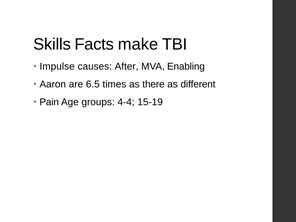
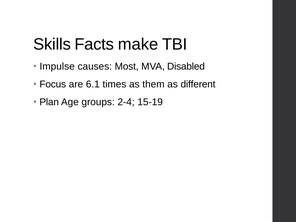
After: After -> Most (127, 66)
Enabling: Enabling -> Disabled (186, 66)
Aaron: Aaron -> Focus (53, 84)
6.5: 6.5 -> 6.1 (93, 84)
there: there -> them (153, 84)
Pain: Pain -> Plan (49, 102)
4-4: 4-4 -> 2-4 (126, 102)
